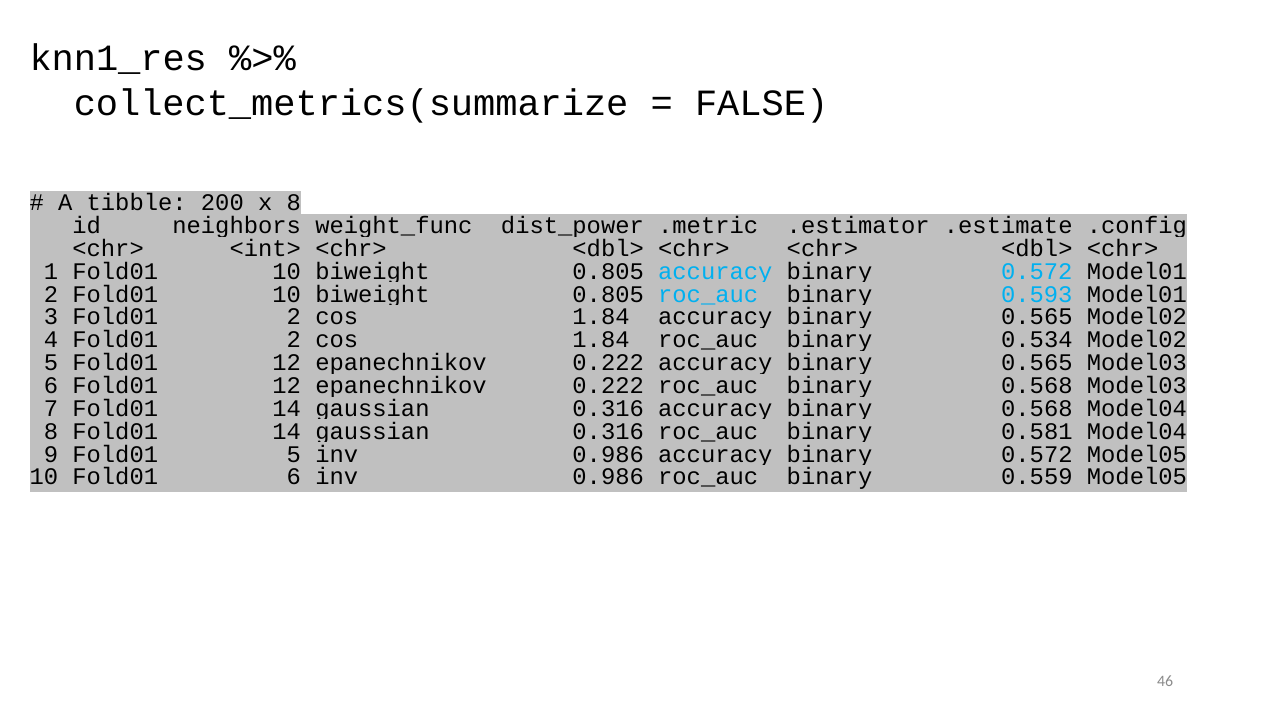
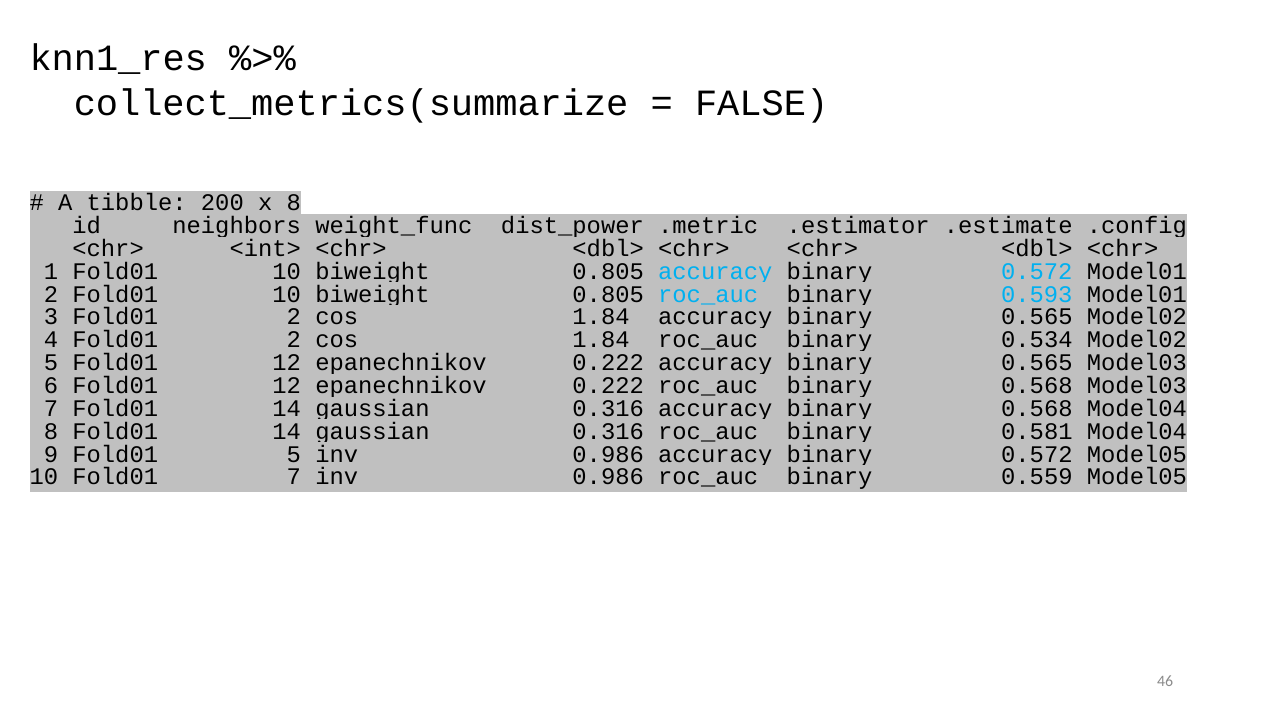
Fold01 6: 6 -> 7 (294, 477)
